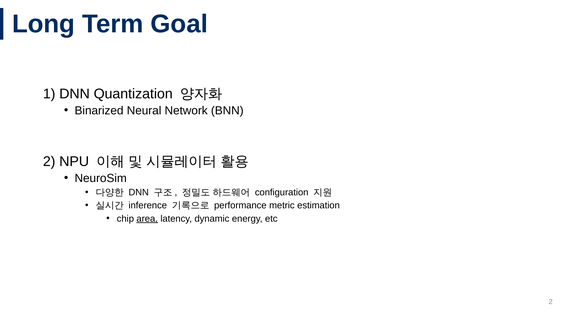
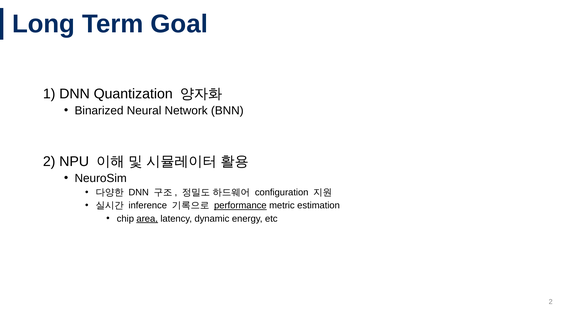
performance underline: none -> present (240, 206)
